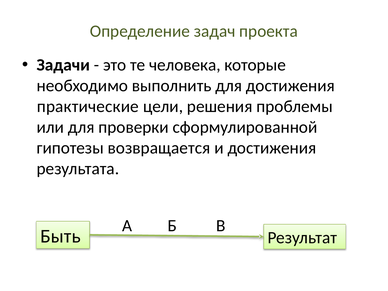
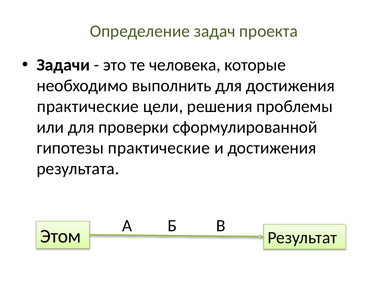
гипотезы возвращается: возвращается -> практические (159, 148)
Быть: Быть -> Этом (61, 236)
